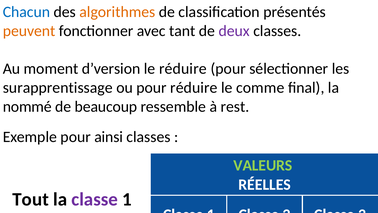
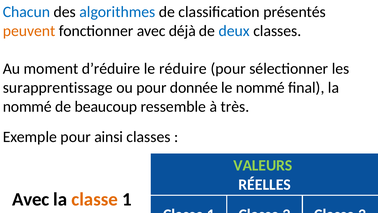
algorithmes colour: orange -> blue (117, 12)
tant: tant -> déjà (182, 31)
deux colour: purple -> blue (234, 31)
d’version: d’version -> d’réduire (111, 69)
pour réduire: réduire -> donnée (194, 88)
le comme: comme -> nommé (260, 88)
rest: rest -> très (235, 106)
Tout: Tout -> Avec (31, 199)
classe colour: purple -> orange (95, 199)
